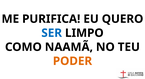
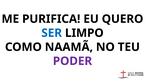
PODER colour: orange -> purple (72, 61)
